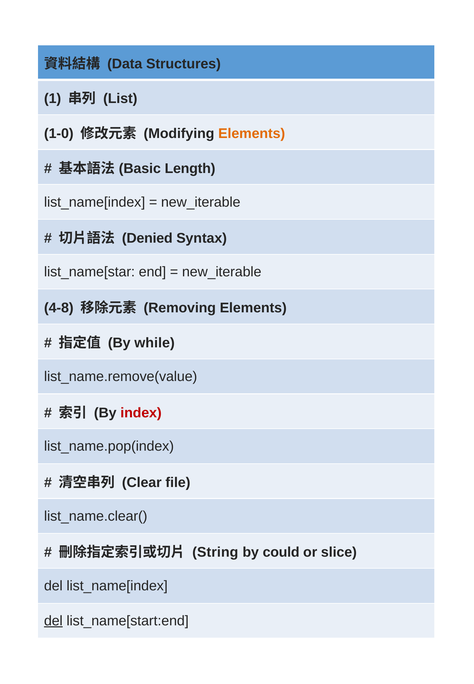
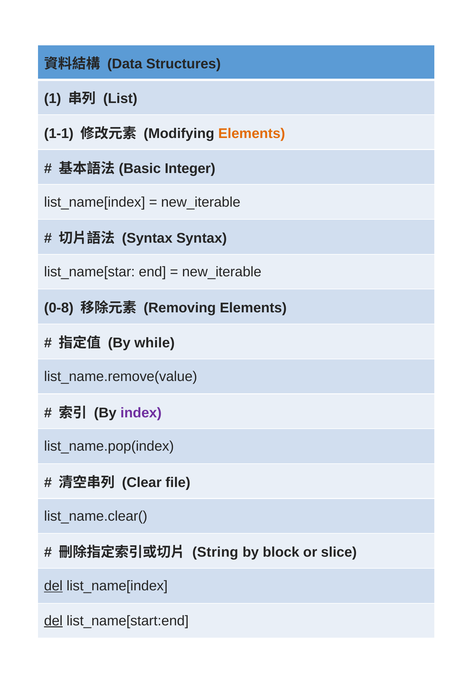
1-0: 1-0 -> 1-1 (59, 134)
Length: Length -> Integer (190, 169)
Denied: Denied -> Syntax (147, 238)
4-8: 4-8 -> 0-8 (59, 308)
index colour: red -> purple (141, 413)
could: could -> block (281, 553)
del underline: none -> present (53, 587)
